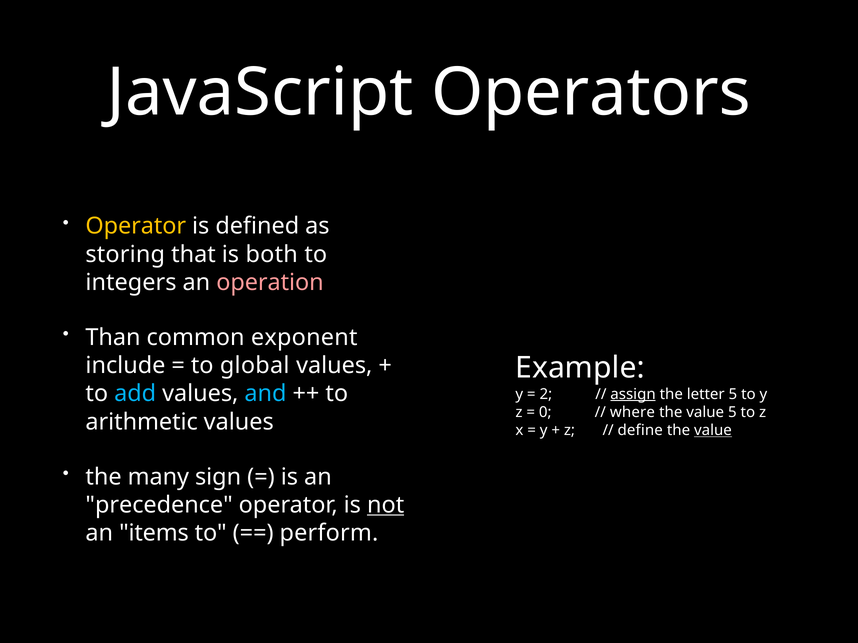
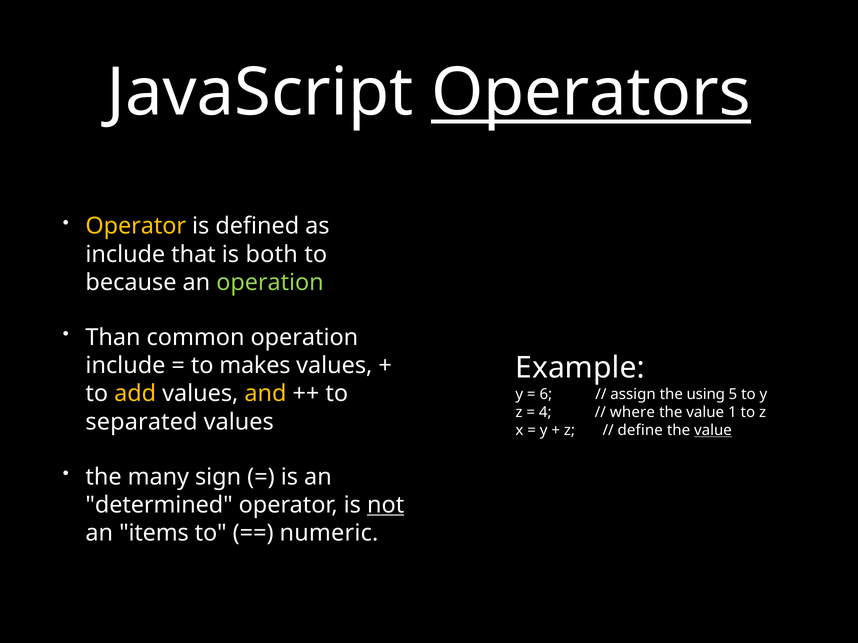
Operators underline: none -> present (591, 93)
storing: storing -> include (125, 255)
integers: integers -> because (131, 283)
operation colour: pink -> light green (270, 283)
common exponent: exponent -> operation (304, 338)
global: global -> makes (255, 366)
add colour: light blue -> yellow (135, 394)
and colour: light blue -> yellow (266, 394)
2: 2 -> 6 (546, 394)
assign underline: present -> none (633, 394)
letter: letter -> using (706, 394)
0: 0 -> 4 (545, 413)
value 5: 5 -> 1 (732, 413)
arithmetic: arithmetic -> separated (142, 422)
precedence: precedence -> determined (159, 505)
perform: perform -> numeric (329, 534)
